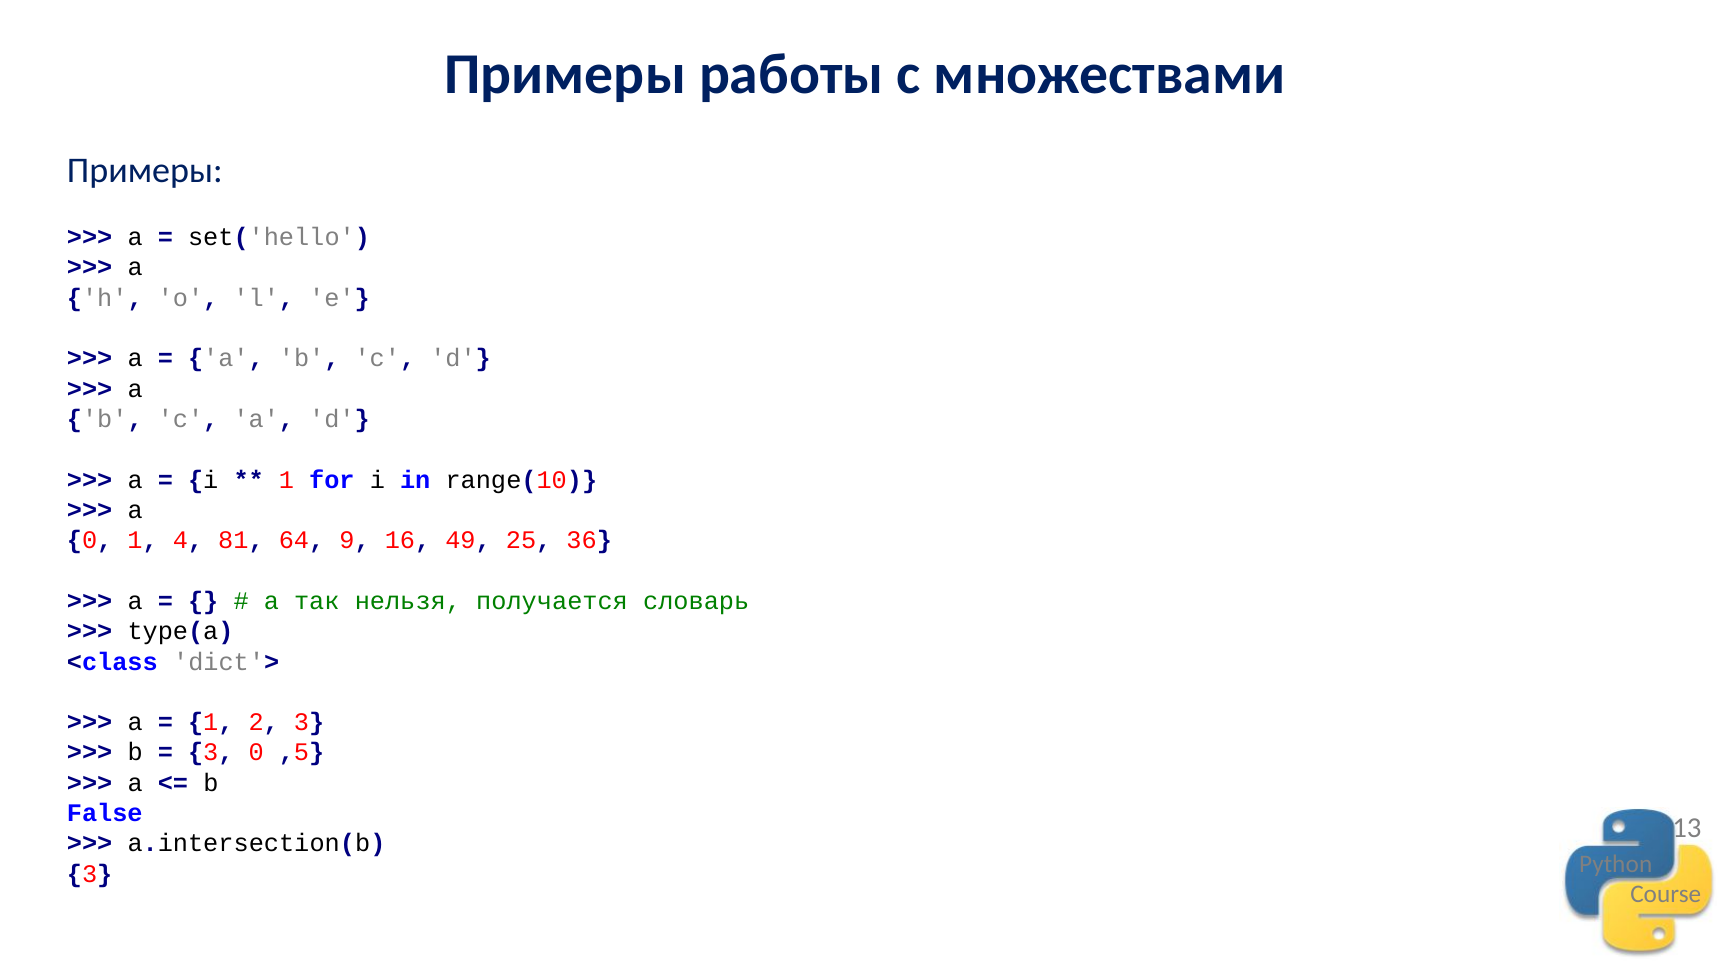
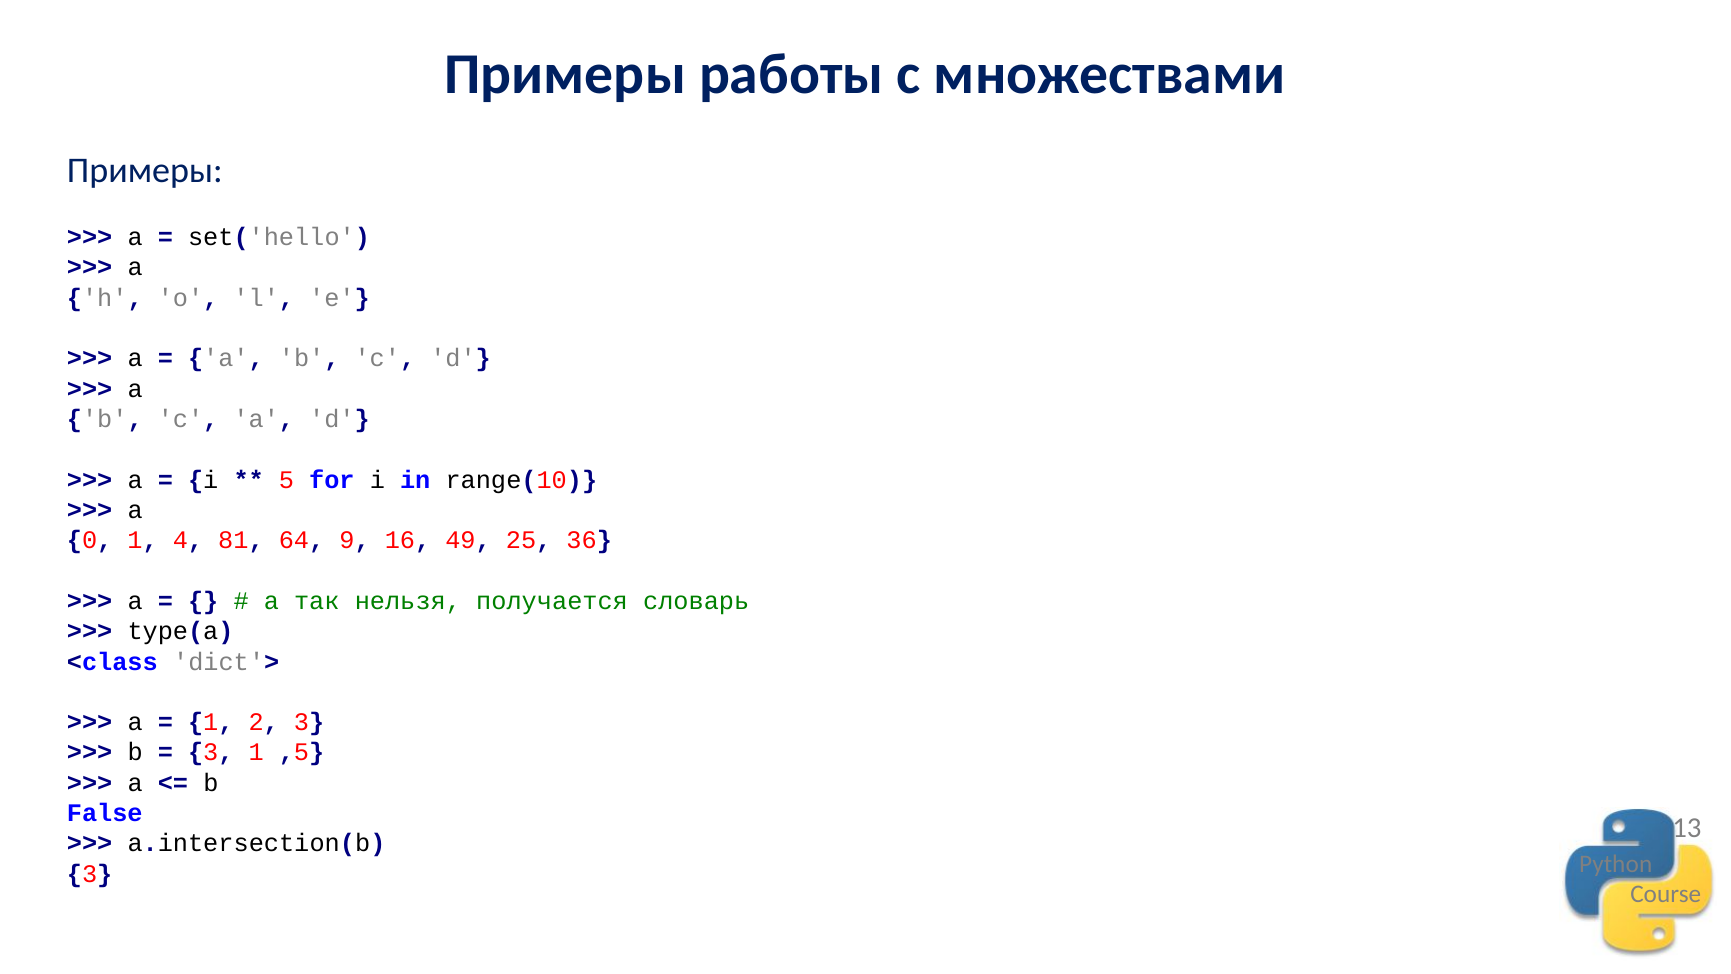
1: 1 -> 5 (287, 480)
3 0: 0 -> 1 (256, 752)
